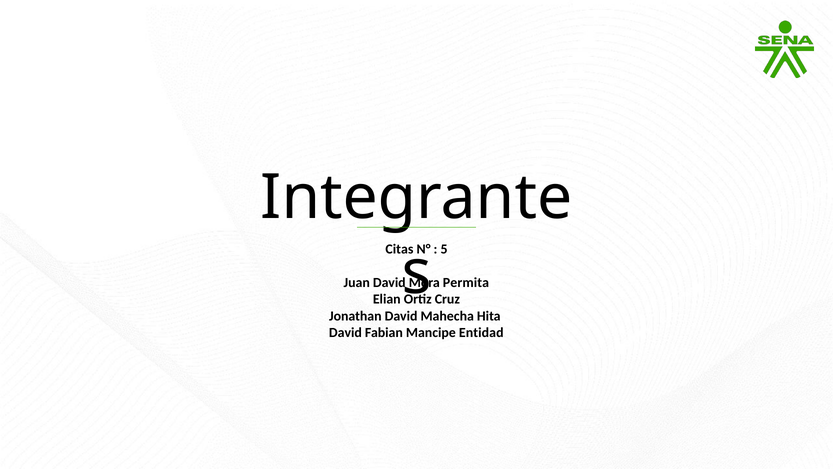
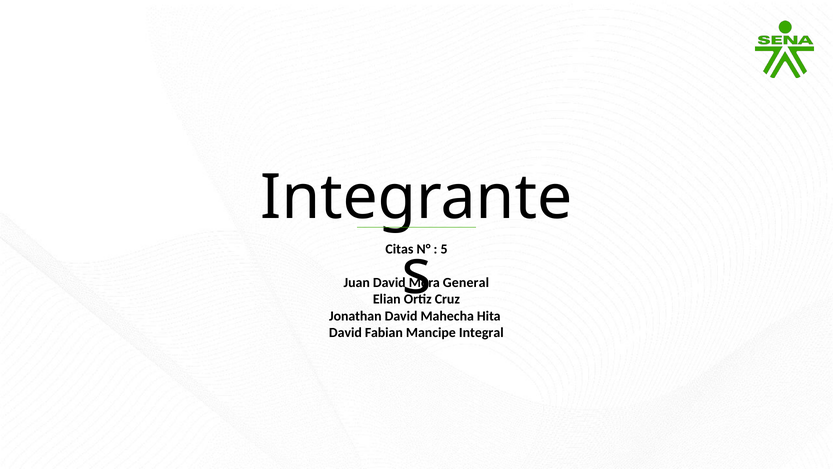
Permita: Permita -> General (466, 282)
Entidad: Entidad -> Integral (481, 332)
